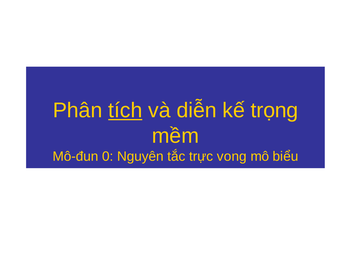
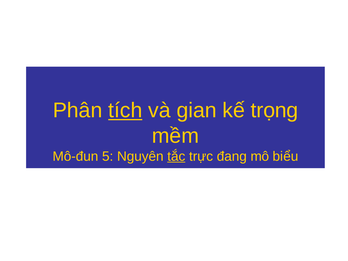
diễn: diễn -> gian (197, 110)
0: 0 -> 5 (108, 156)
tắc underline: none -> present (176, 156)
vong: vong -> đang (232, 156)
